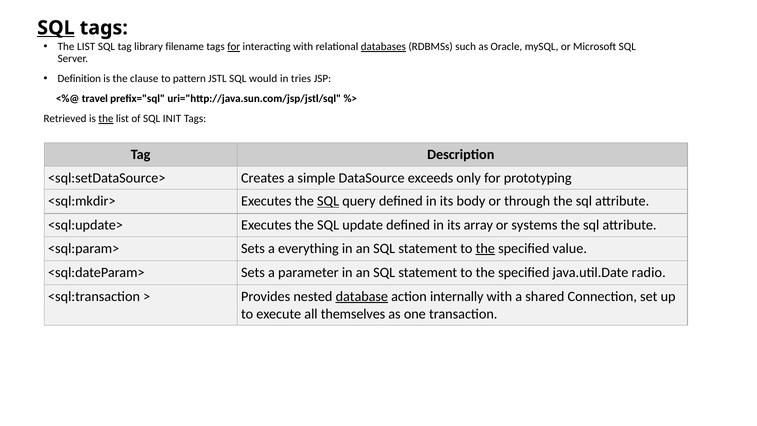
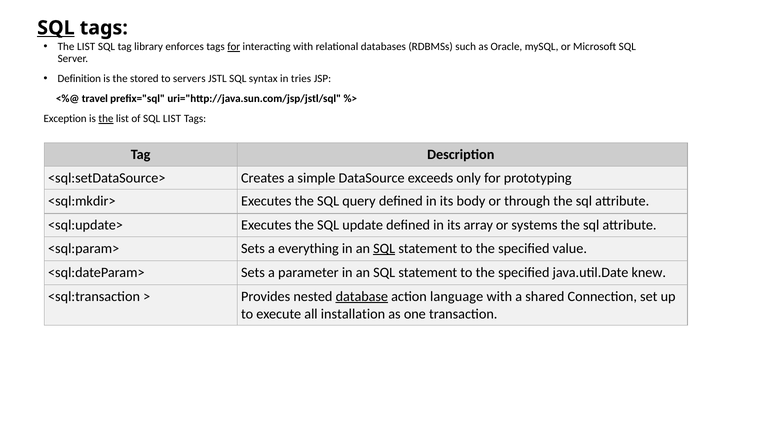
filename: filename -> enforces (185, 47)
databases underline: present -> none (383, 47)
clause: clause -> stored (144, 79)
pattern: pattern -> servers (189, 79)
would: would -> syntax (263, 79)
Retrieved: Retrieved -> Exception (65, 119)
SQL INIT: INIT -> LIST (172, 119)
SQL underline: present -> none (328, 201)
SQL underline: none -> present (384, 248)
the underline: present -> none (485, 248)
radio: radio -> knew (649, 272)
internally: internally -> language (457, 296)
themselves: themselves -> installation (353, 314)
